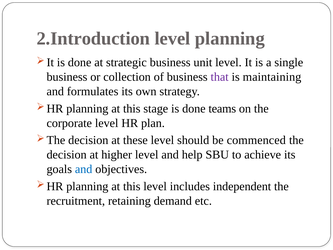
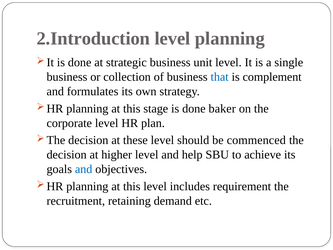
that colour: purple -> blue (220, 77)
maintaining: maintaining -> complement (272, 77)
teams: teams -> baker (222, 109)
independent: independent -> requirement (242, 186)
